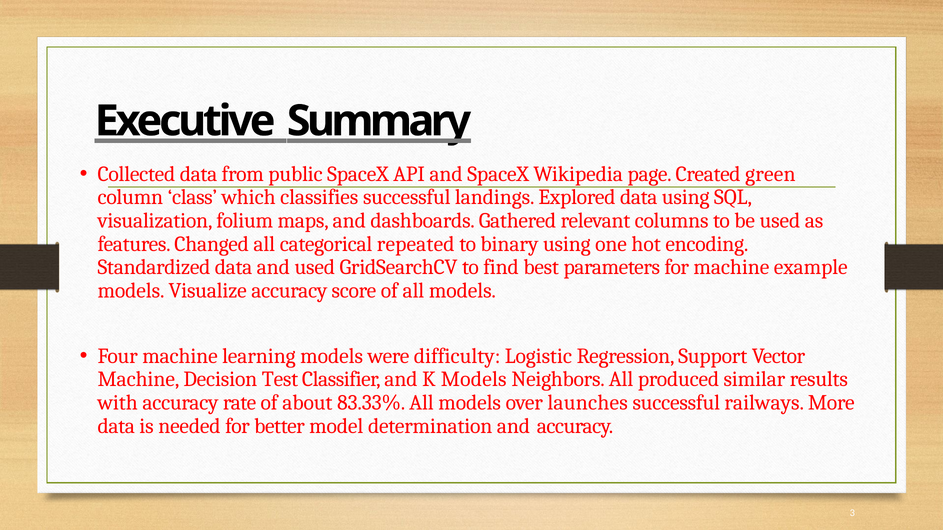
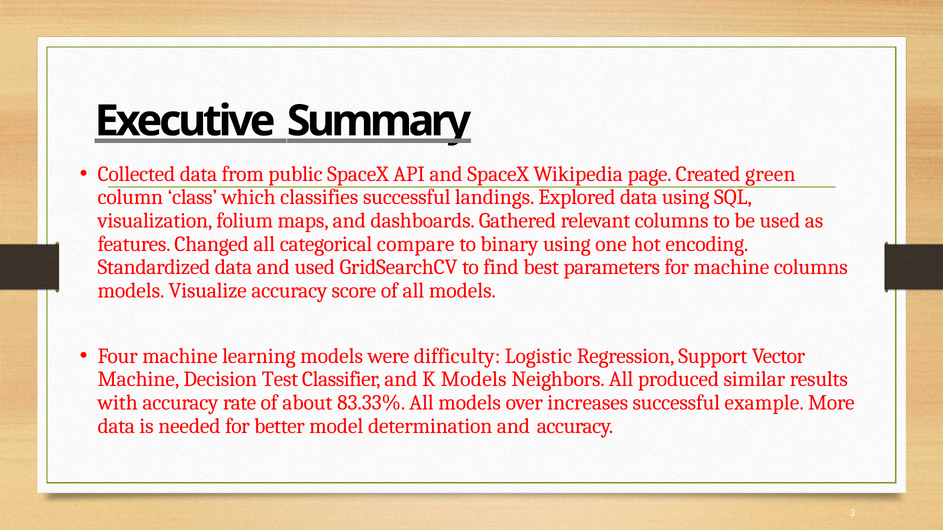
repeated: repeated -> compare (416, 244)
machine example: example -> columns (811, 267)
launches: launches -> increases (588, 403)
railways: railways -> example (764, 403)
